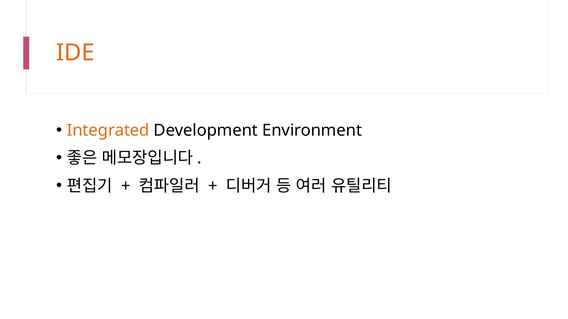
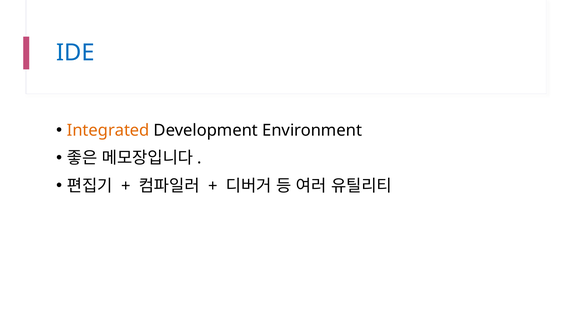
IDE colour: orange -> blue (75, 53)
